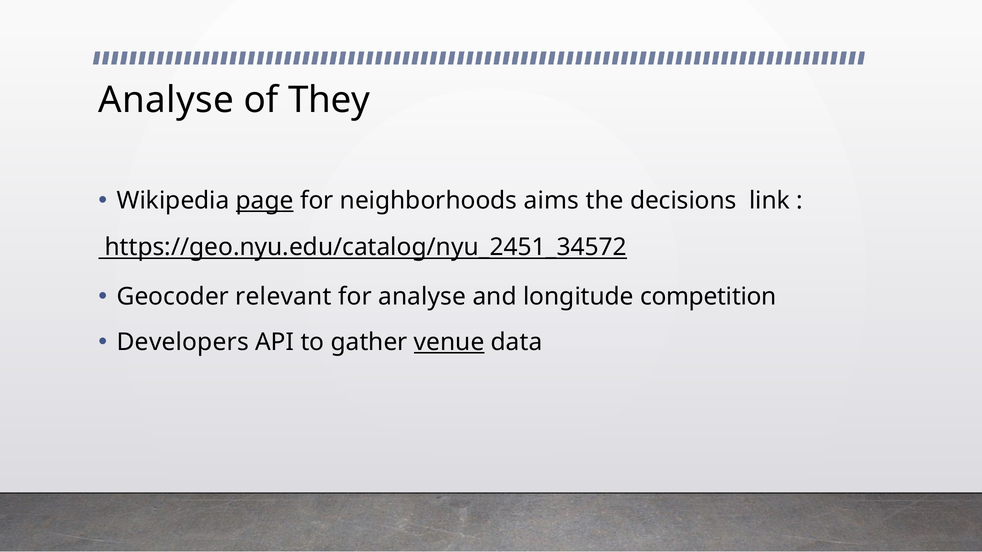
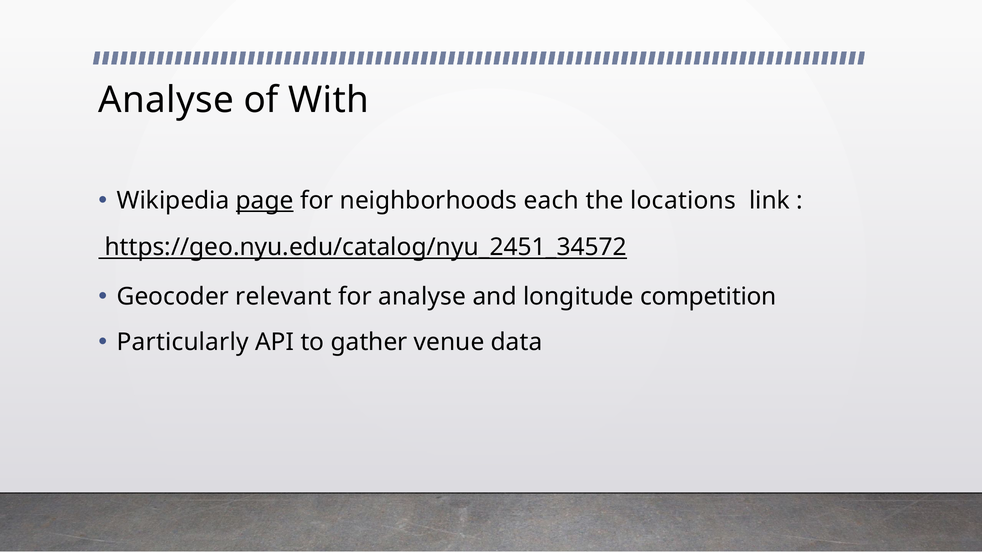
They: They -> With (329, 100)
aims: aims -> each (551, 201)
decisions: decisions -> locations (683, 201)
Developers: Developers -> Particularly (183, 343)
venue underline: present -> none (449, 343)
